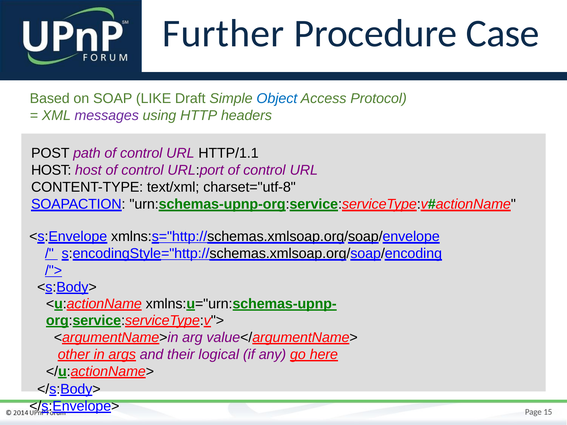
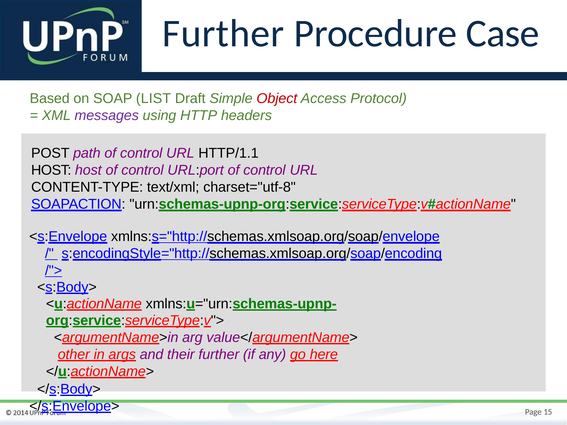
LIKE: LIKE -> LIST (153, 99)
Object colour: blue -> red (277, 99)
their logical: logical -> further (219, 355)
